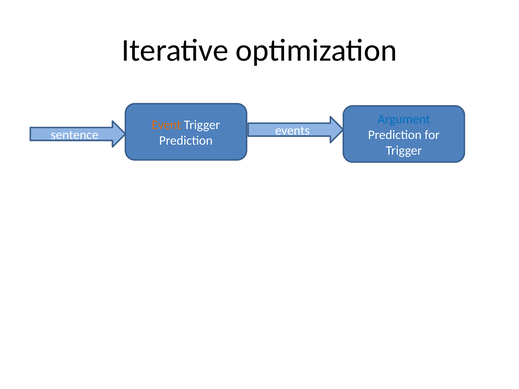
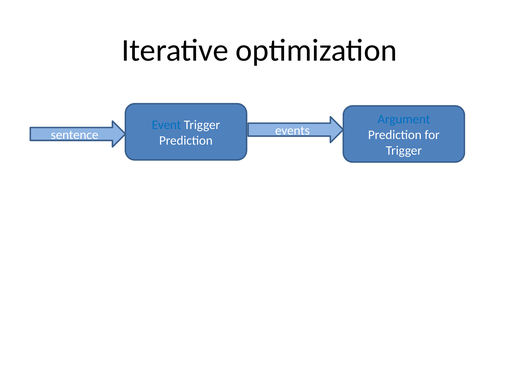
Event colour: orange -> blue (166, 125)
